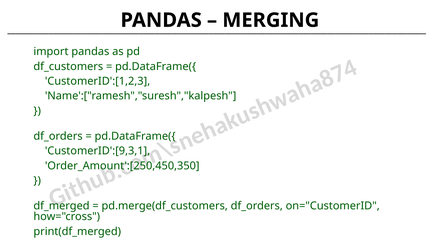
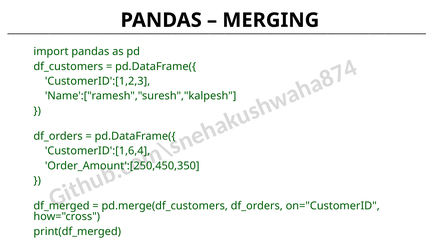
CustomerID':[9,3,1: CustomerID':[9,3,1 -> CustomerID':[1,6,4 (98, 151)
